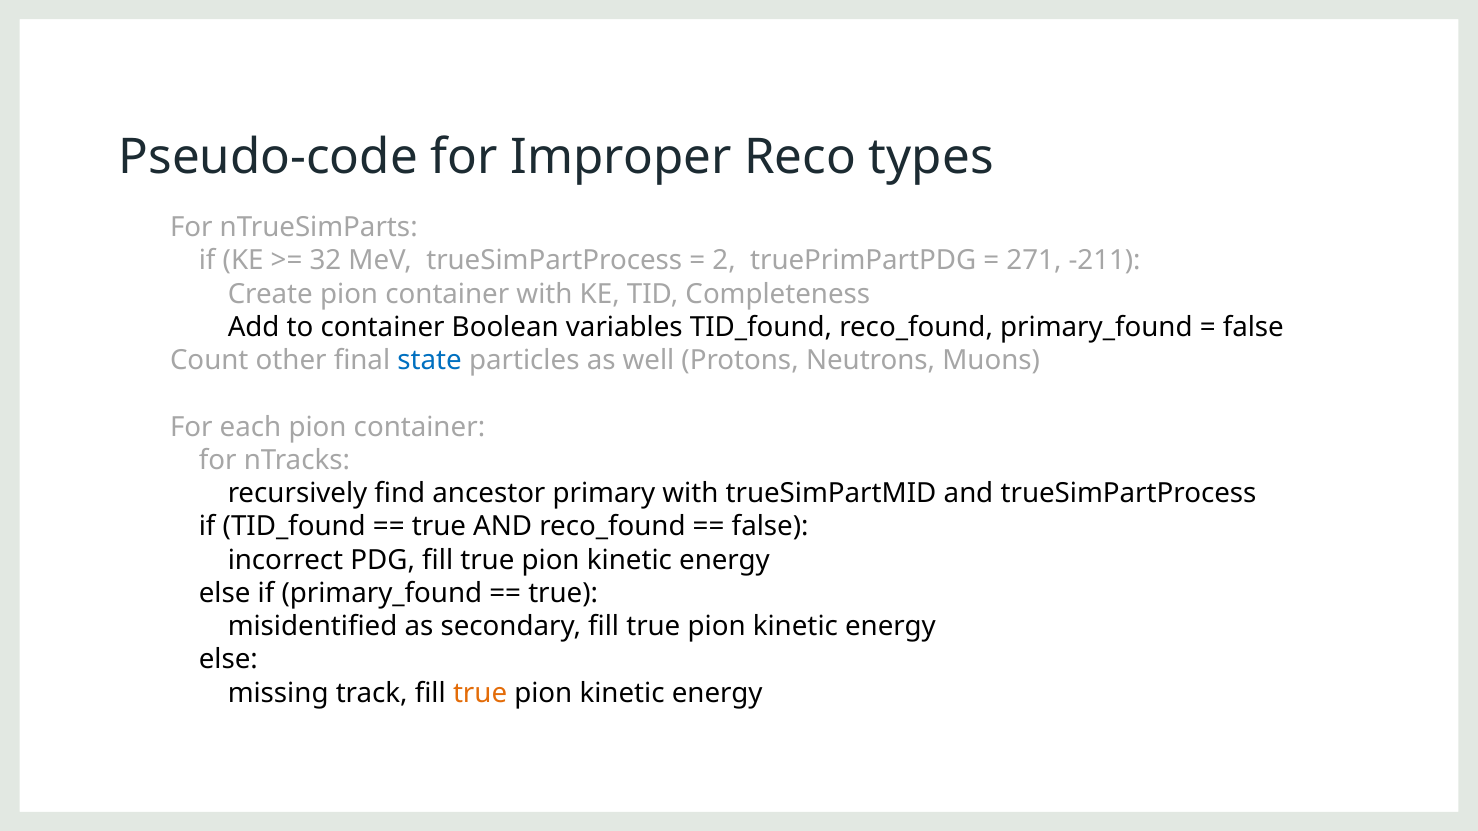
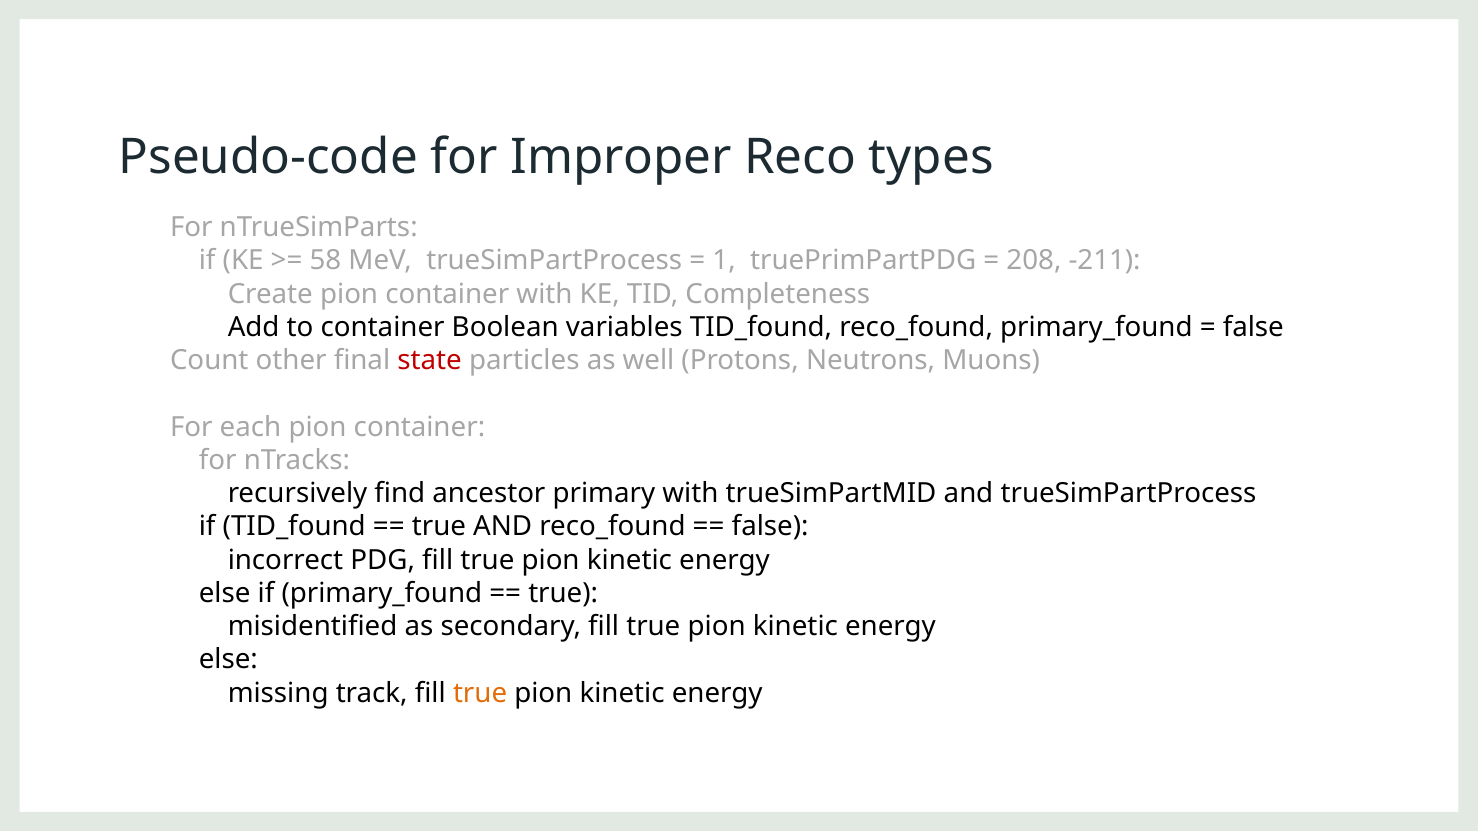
32: 32 -> 58 (325, 261)
2: 2 -> 1 (724, 261)
271: 271 -> 208 (1034, 261)
state colour: blue -> red (430, 361)
